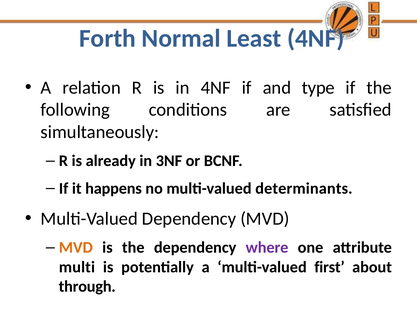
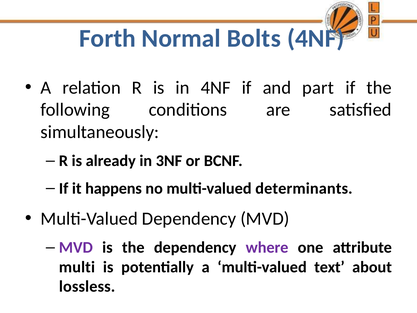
Least: Least -> Bolts (254, 38)
type: type -> part (318, 87)
MVD colour: orange -> purple (76, 247)
first: first -> text (329, 267)
through: through -> lossless (87, 286)
